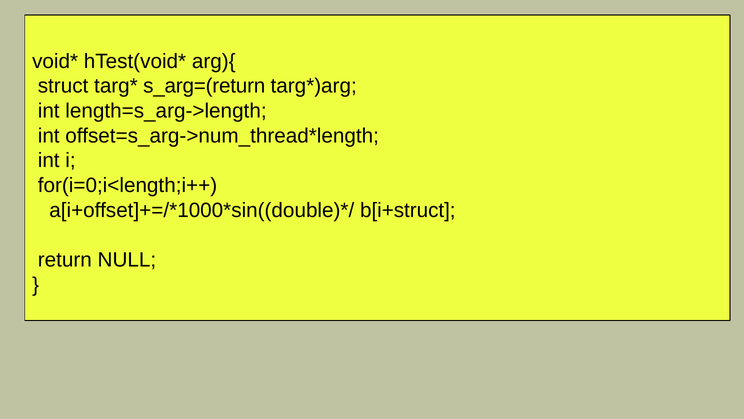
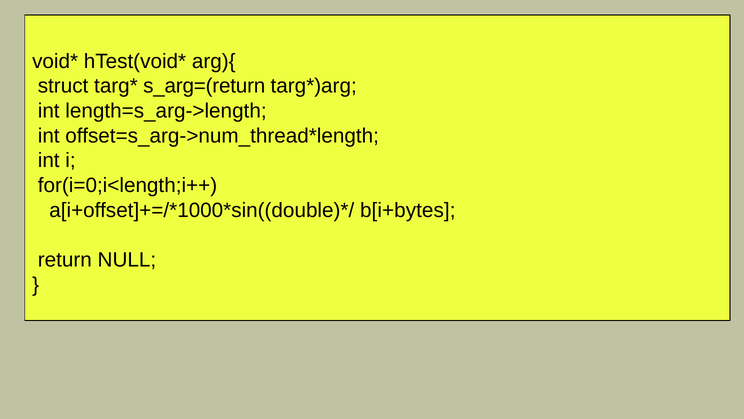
b[i+struct: b[i+struct -> b[i+bytes (408, 210)
